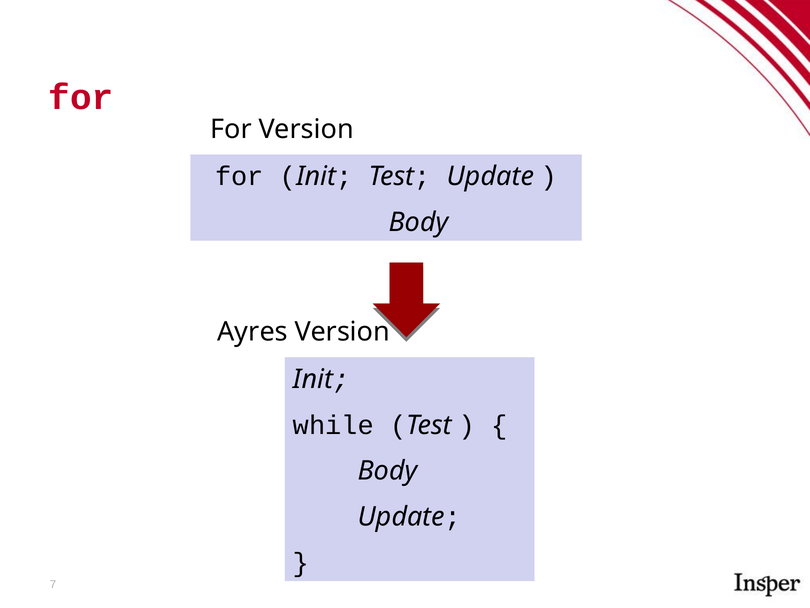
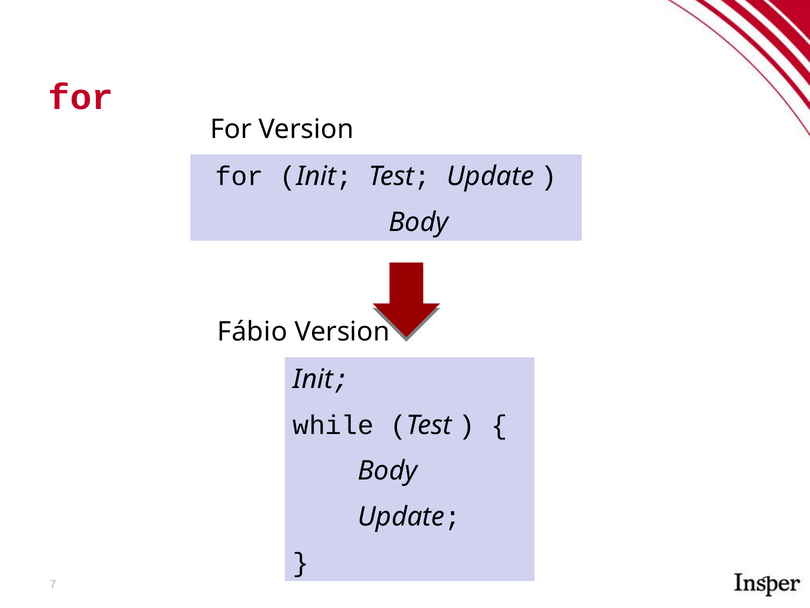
Ayres: Ayres -> Fábio (252, 332)
